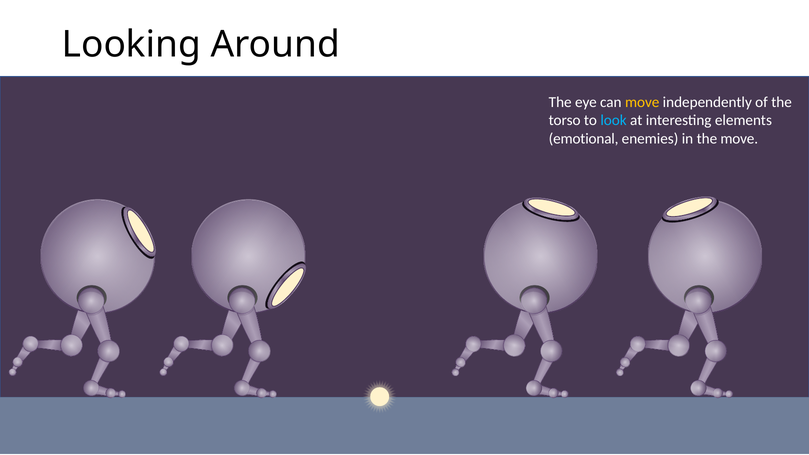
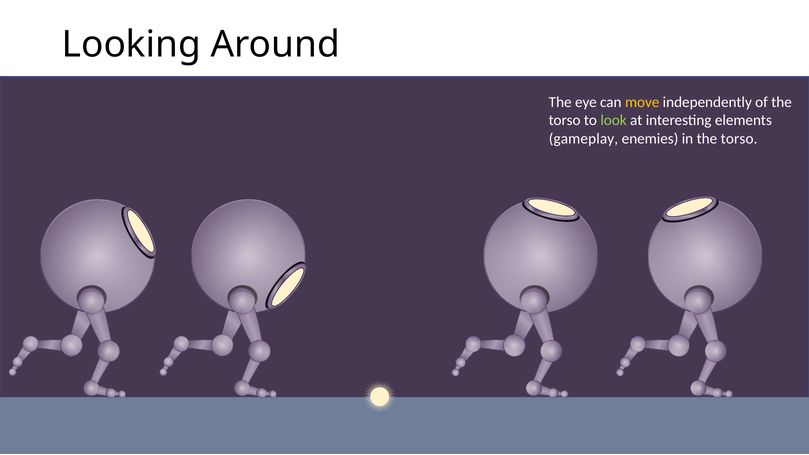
look colour: light blue -> light green (614, 120)
emotional: emotional -> gameplay (583, 139)
in the move: move -> torso (739, 139)
